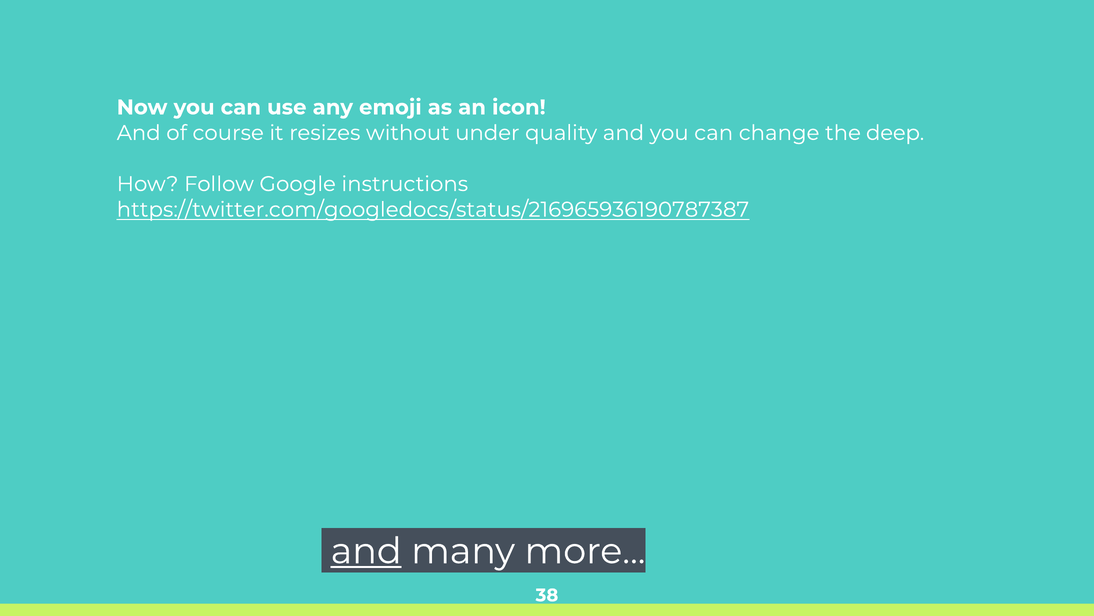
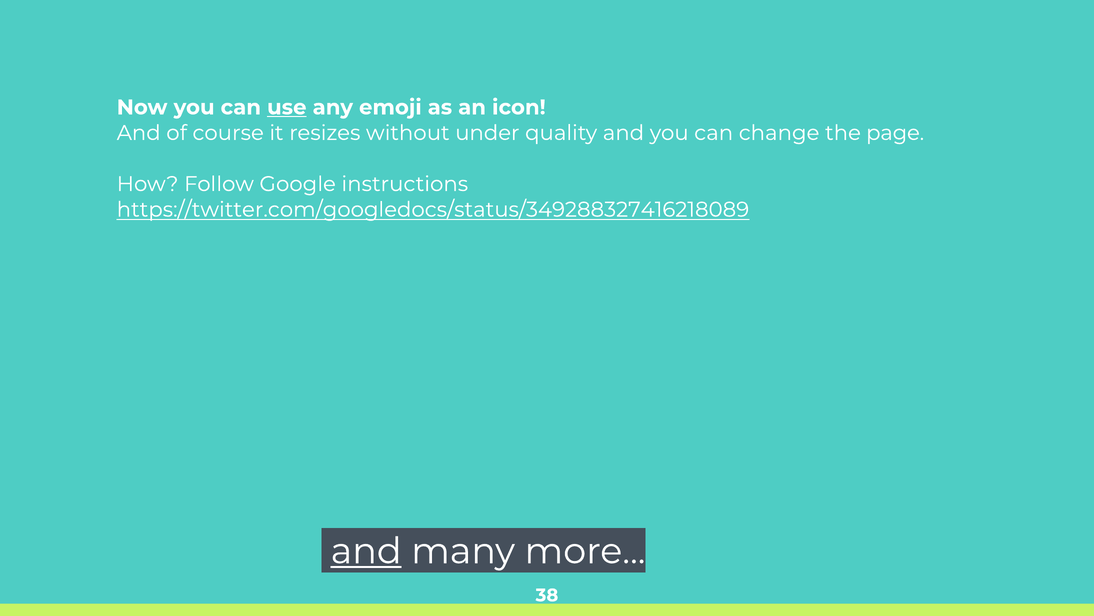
use underline: none -> present (287, 107)
deep: deep -> page (895, 133)
https://twitter.com/googledocs/status/216965936190787387: https://twitter.com/googledocs/status/216965936190787387 -> https://twitter.com/googledocs/status/349288327416218089 (433, 209)
